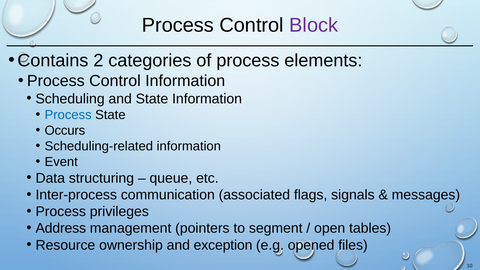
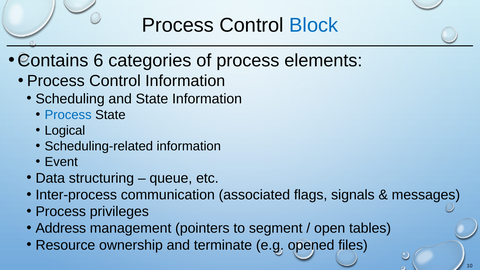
Block colour: purple -> blue (314, 25)
2: 2 -> 6 (99, 61)
Occurs: Occurs -> Logical (65, 131)
exception: exception -> terminate (223, 245)
